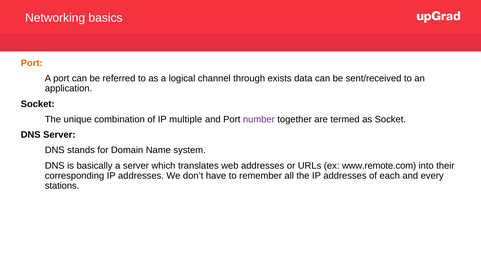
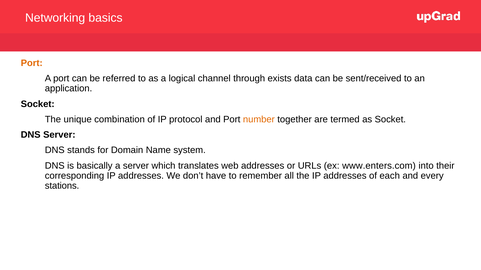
multiple: multiple -> protocol (186, 120)
number colour: purple -> orange (259, 120)
www.remote.com: www.remote.com -> www.enters.com (379, 166)
